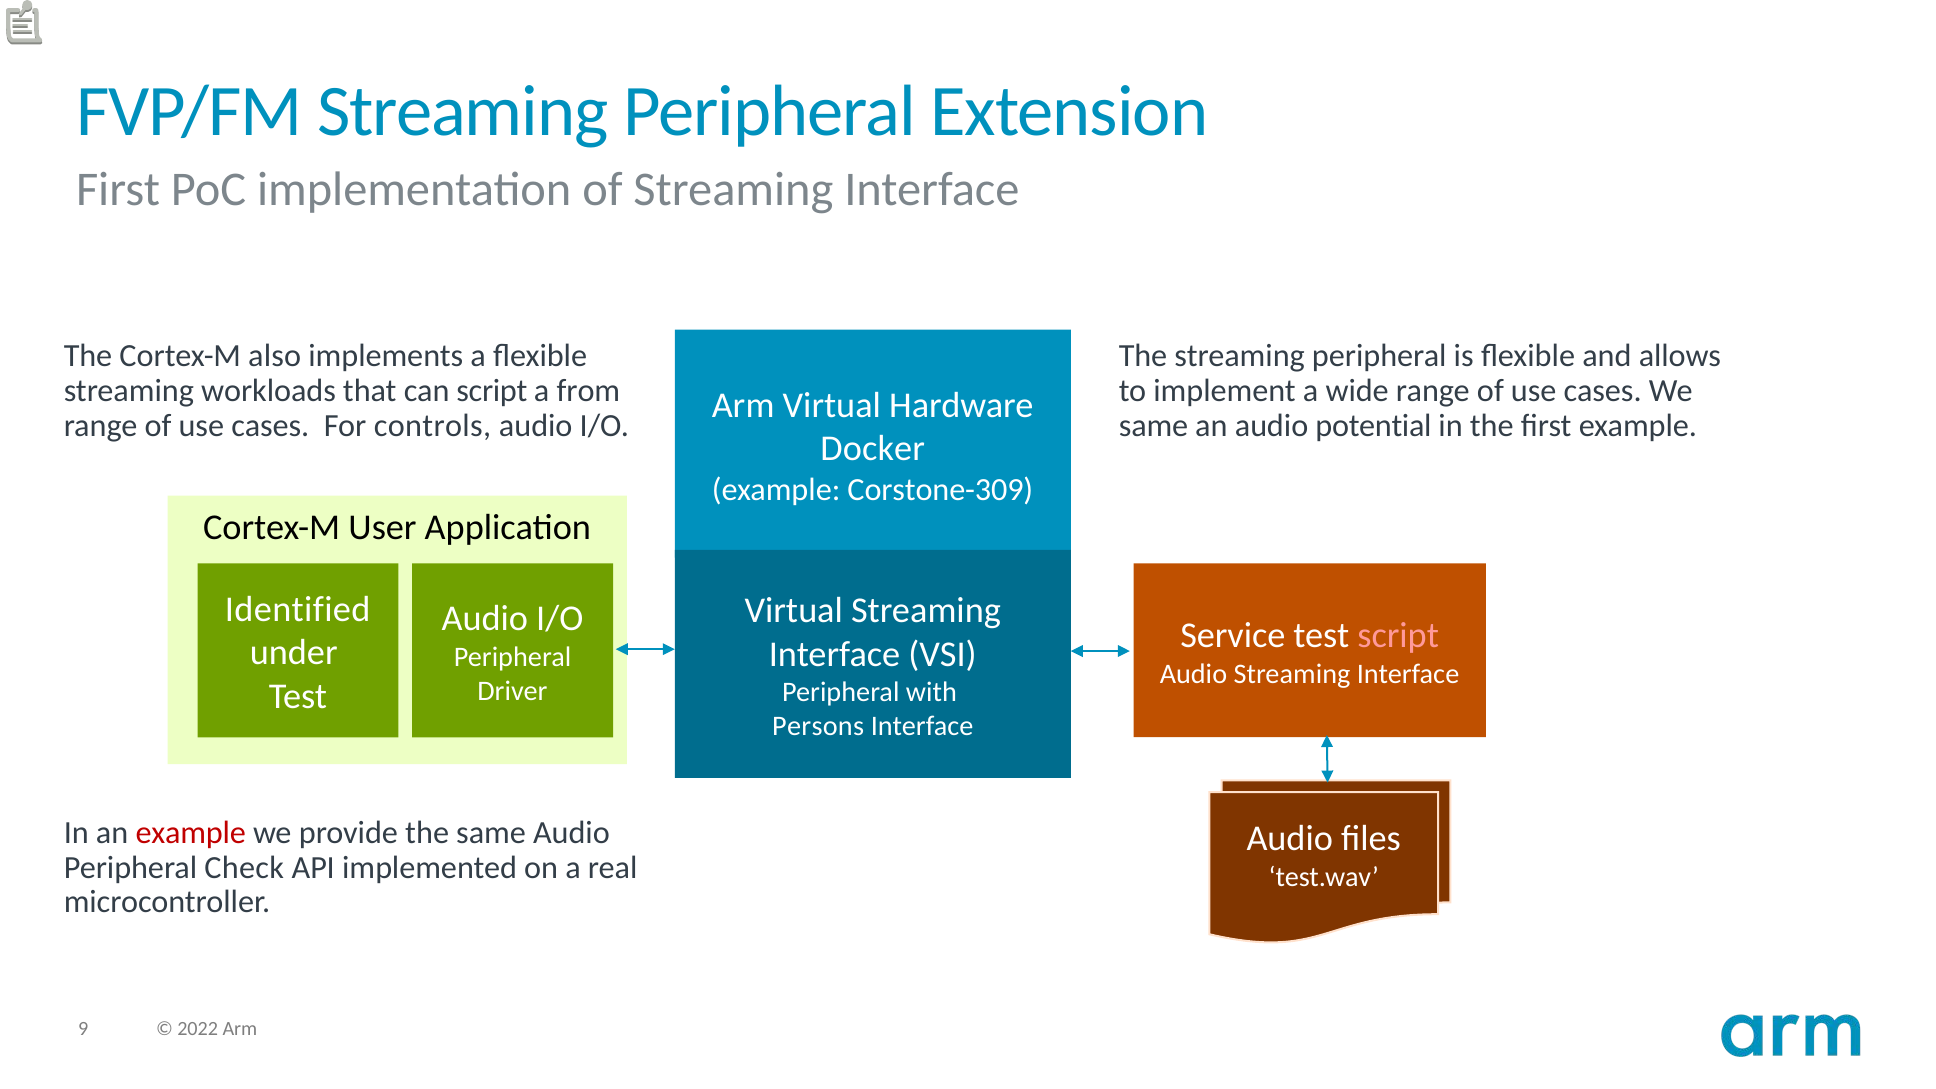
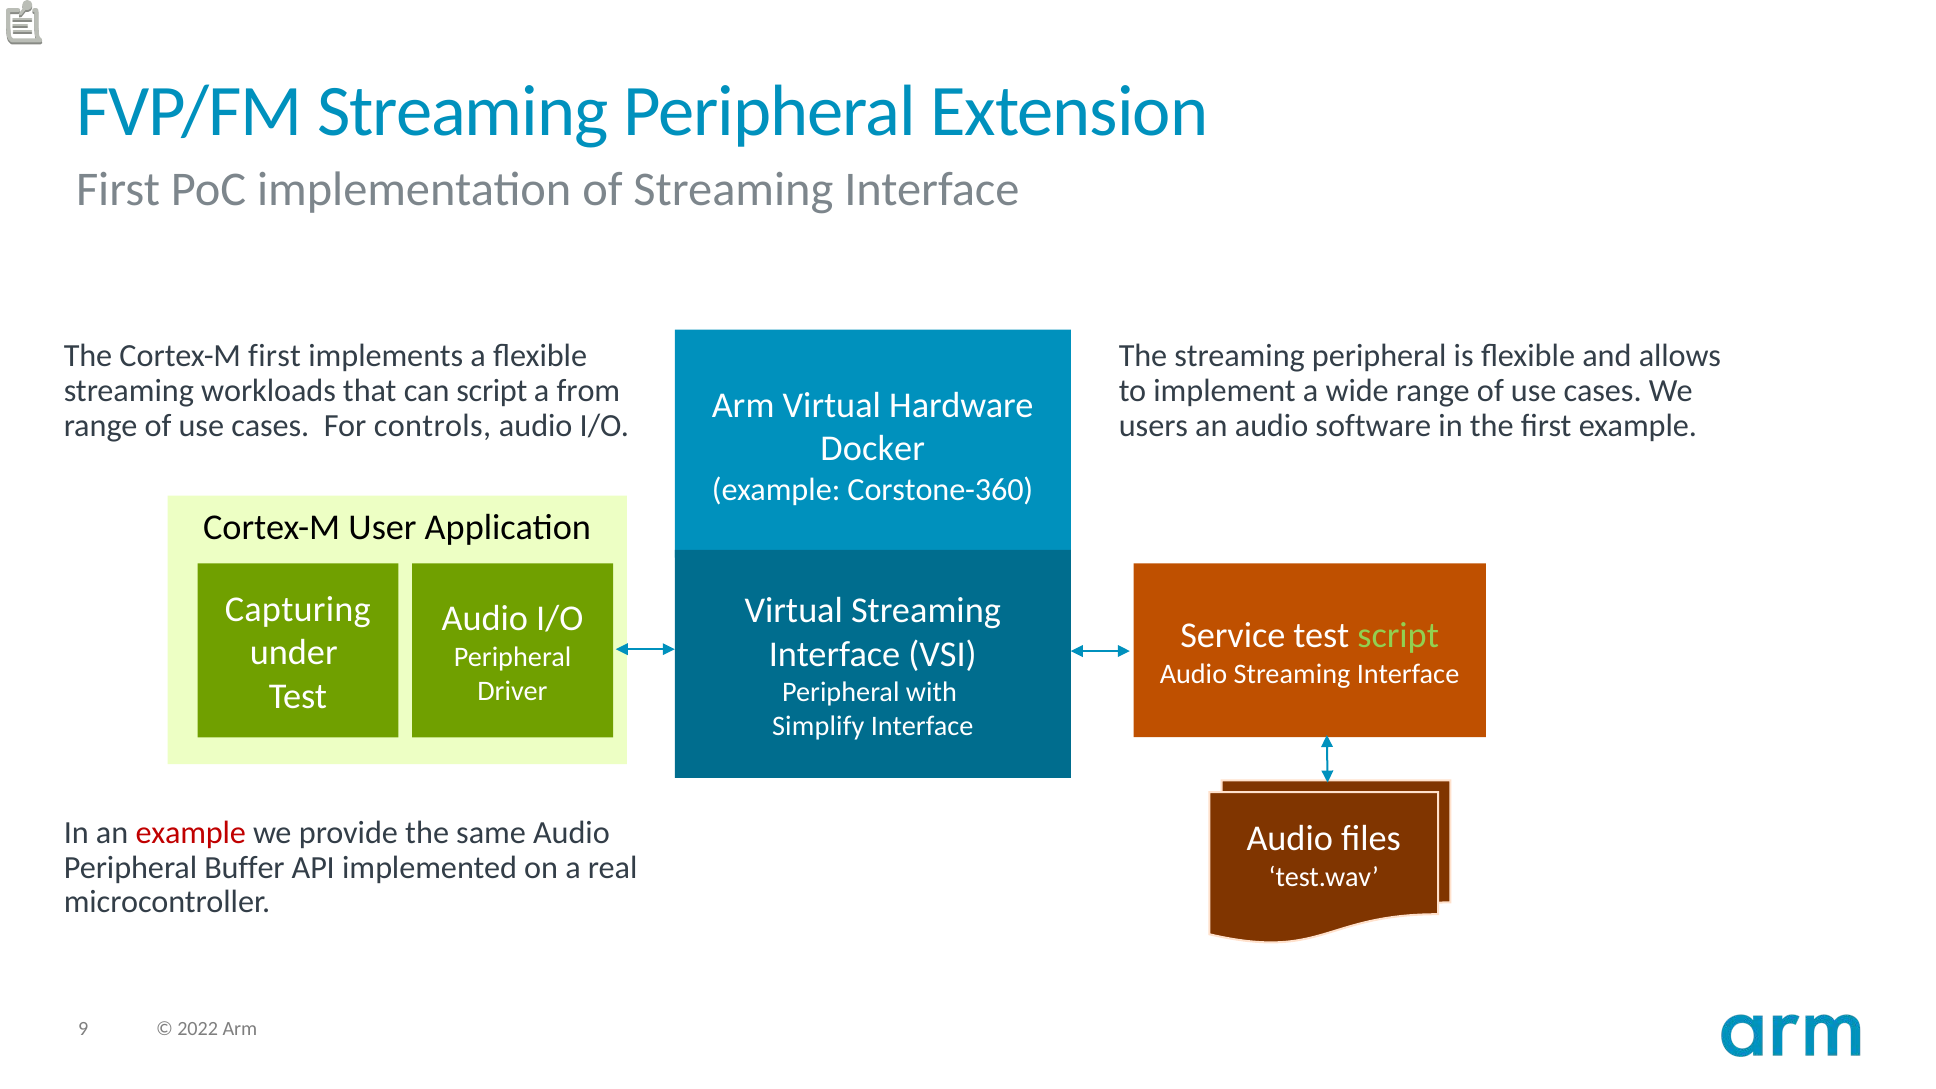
Cortex-M also: also -> first (275, 356)
same: same -> users (1153, 426)
potential: potential -> software (1373, 426)
Corstone-309: Corstone-309 -> Corstone-360 (940, 489)
Identified: Identified -> Capturing (298, 609)
script colour: pink -> light green (1398, 636)
Persons: Persons -> Simplify (818, 726)
Check: Check -> Buffer (244, 868)
